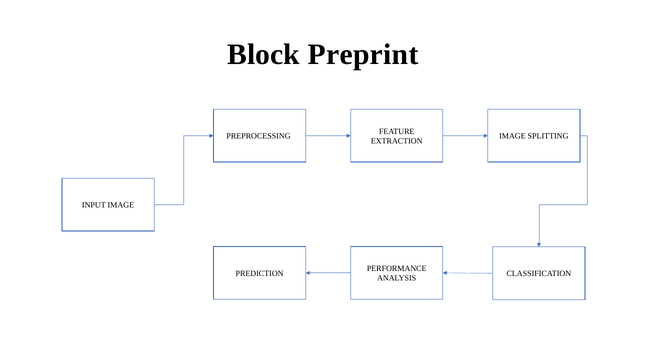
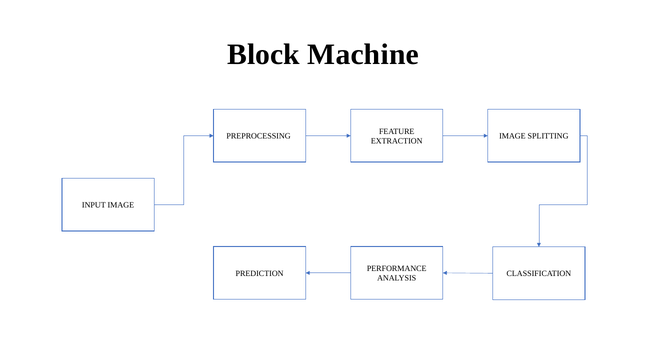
Preprint: Preprint -> Machine (363, 54)
